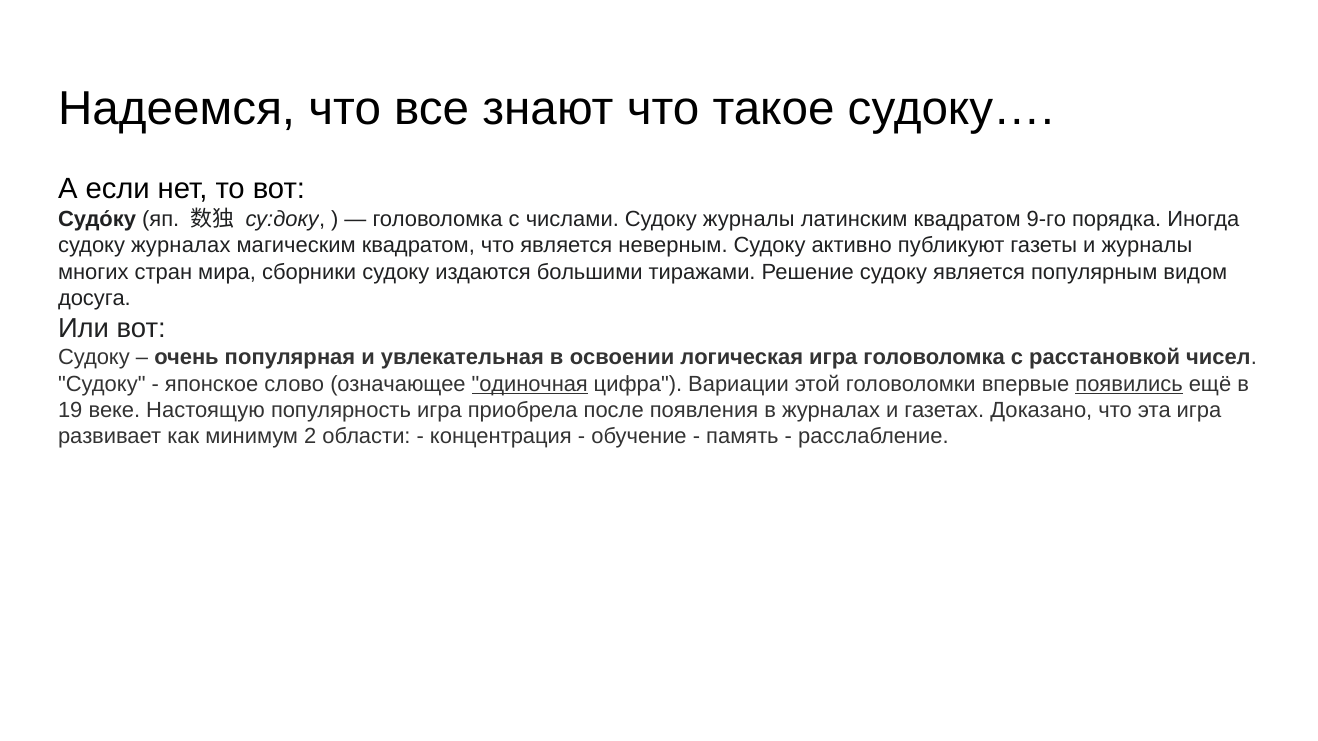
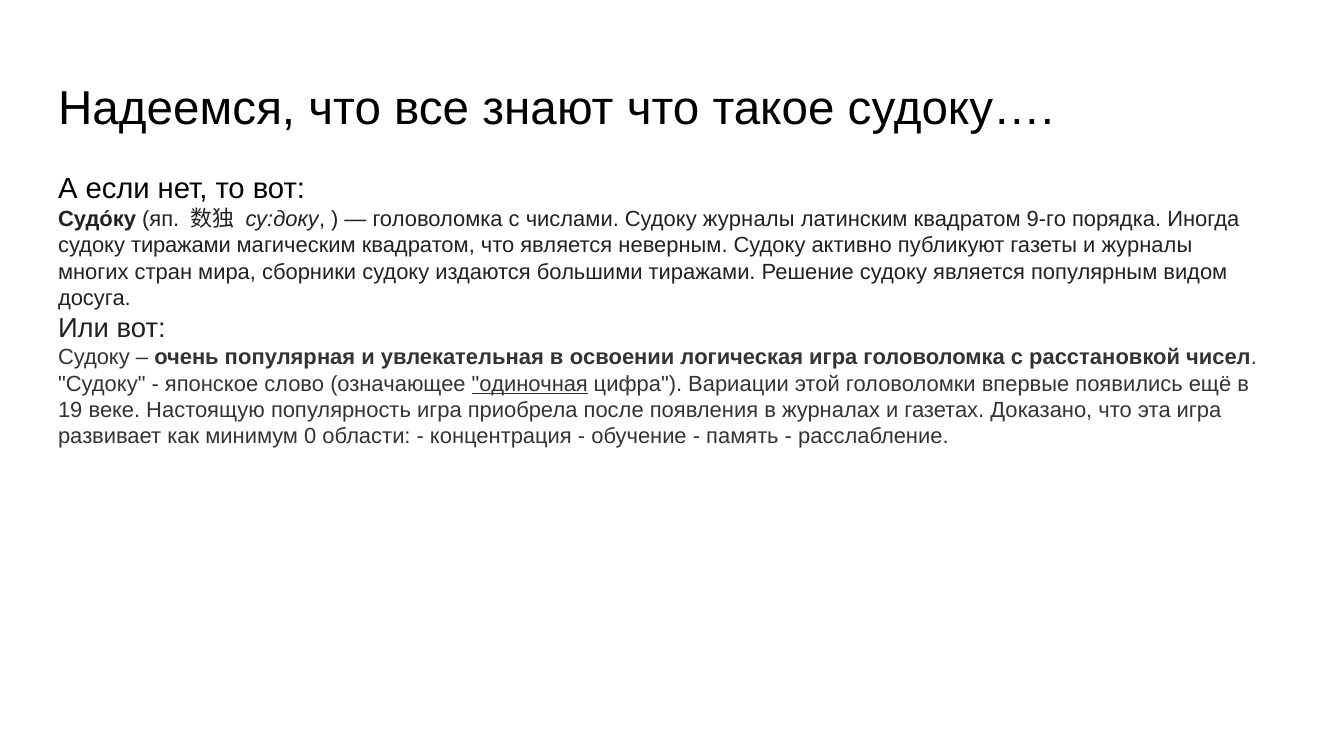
судоку журналах: журналах -> тиражами (181, 246)
появились underline: present -> none (1129, 384)
2: 2 -> 0 (310, 437)
